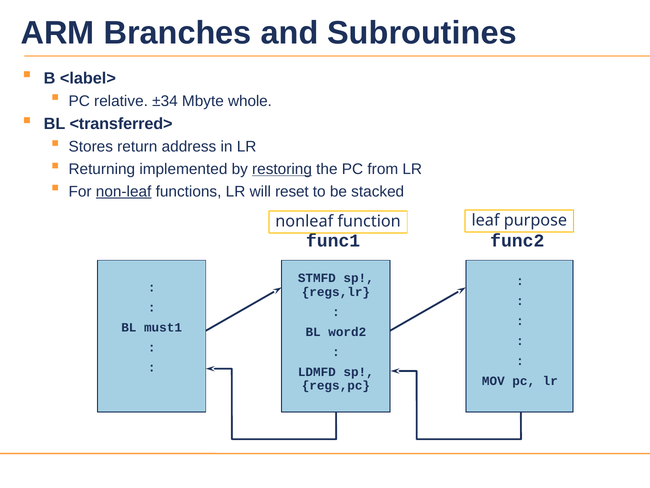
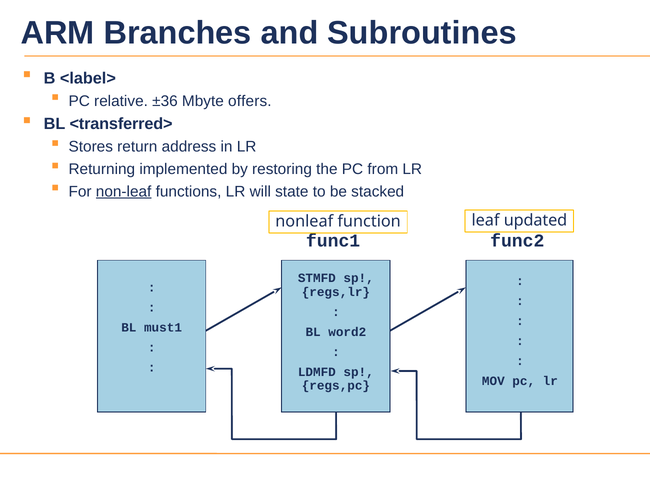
±34: ±34 -> ±36 (165, 101)
whole: whole -> offers (250, 101)
restoring underline: present -> none (282, 169)
reset: reset -> state (292, 191)
purpose: purpose -> updated (535, 220)
